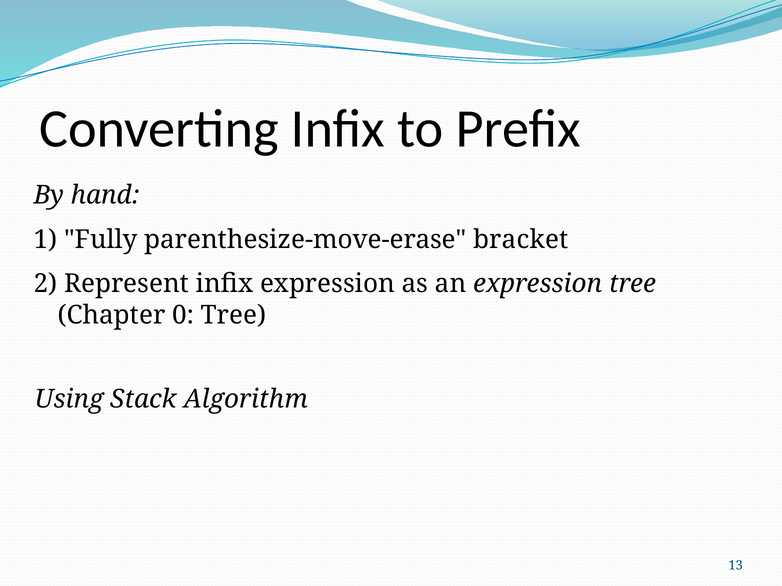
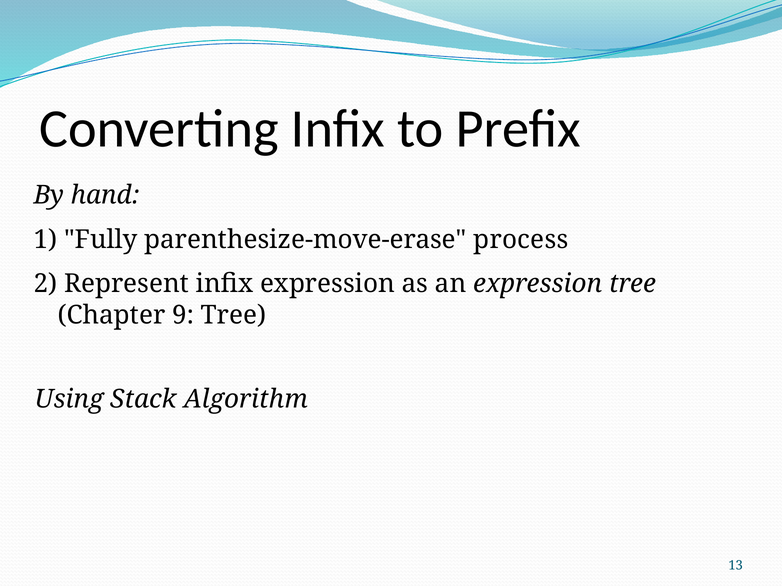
bracket: bracket -> process (521, 240)
0: 0 -> 9 (183, 315)
